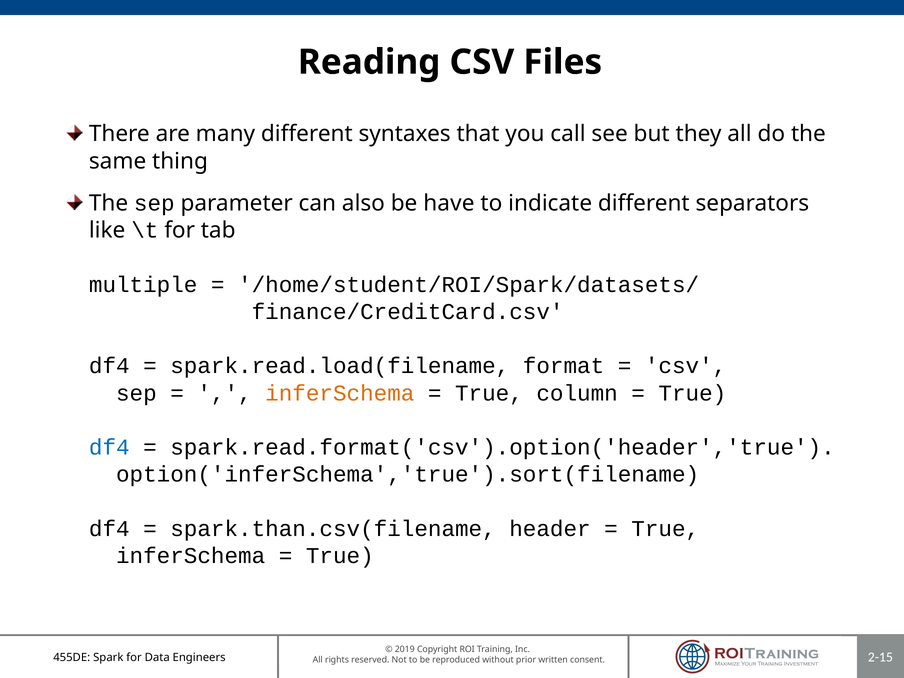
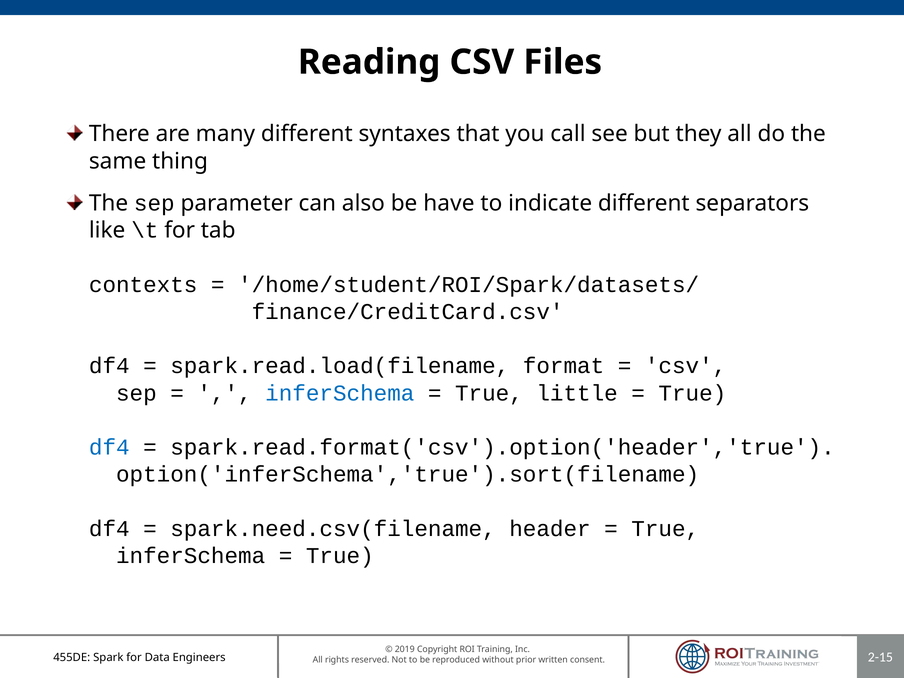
multiple: multiple -> contexts (143, 285)
inferSchema colour: orange -> blue (340, 393)
column: column -> little (577, 393)
spark.than.csv(filename: spark.than.csv(filename -> spark.need.csv(filename (333, 529)
